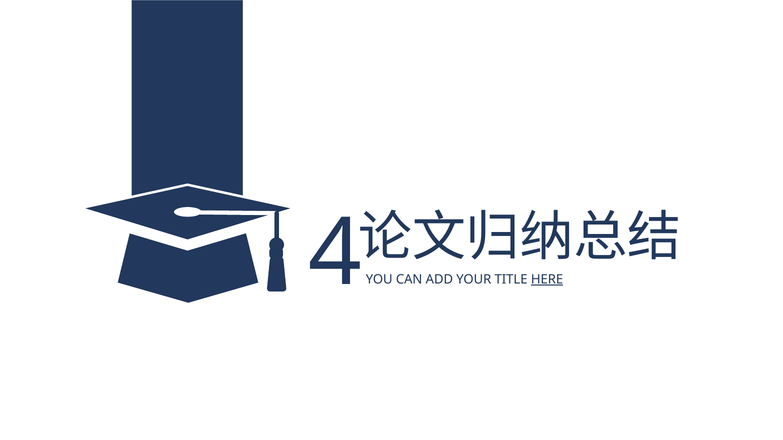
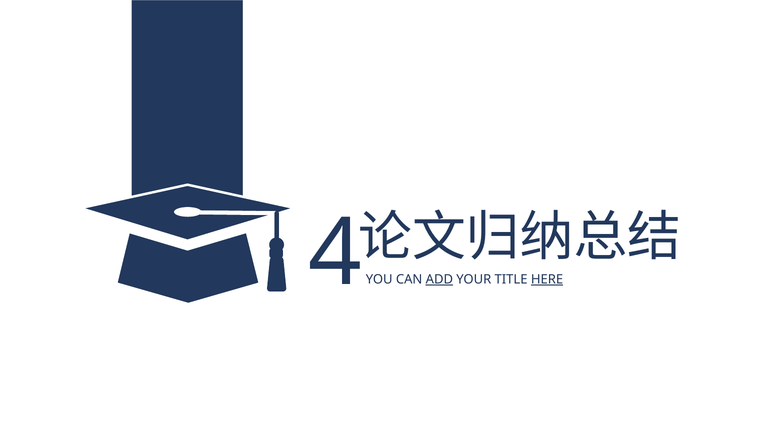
ADD underline: none -> present (439, 280)
